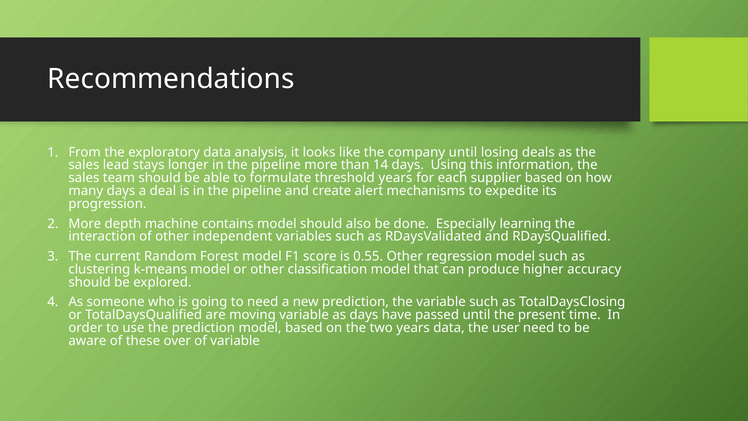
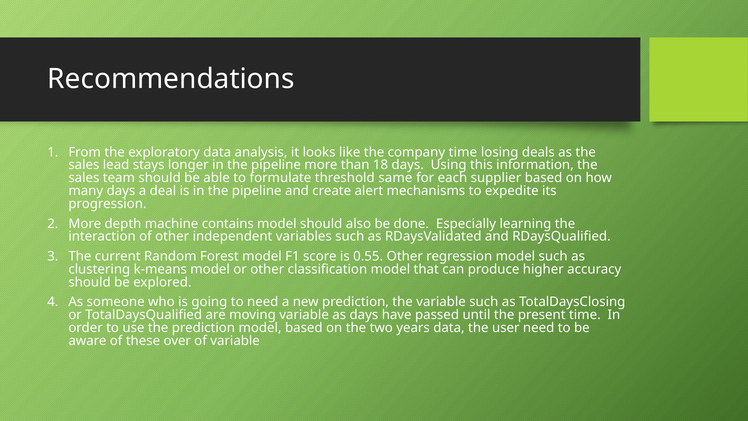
company until: until -> time (463, 152)
14: 14 -> 18 (381, 165)
threshold years: years -> same (395, 178)
